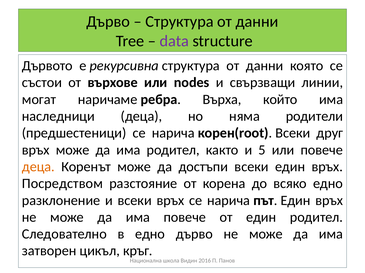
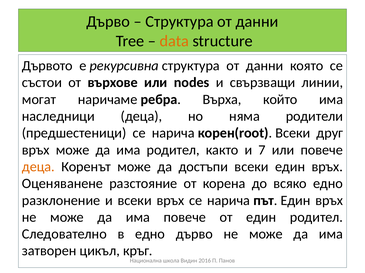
data colour: purple -> orange (174, 41)
5: 5 -> 7 (262, 150)
Посредством: Посредством -> Оценяванене (62, 184)
